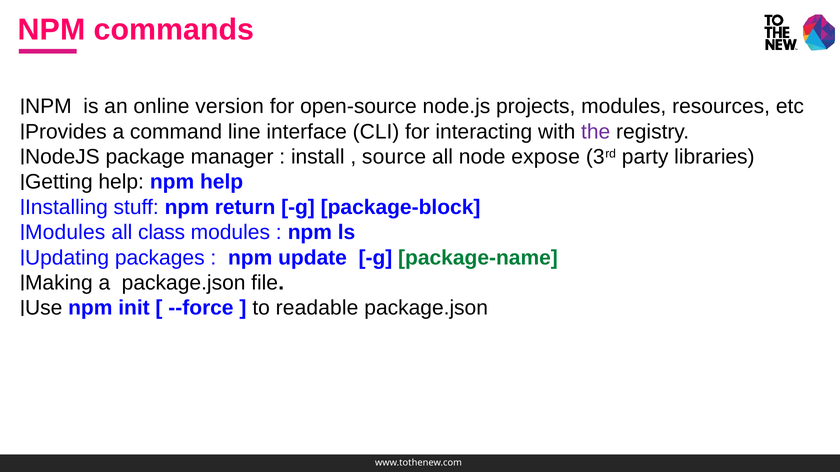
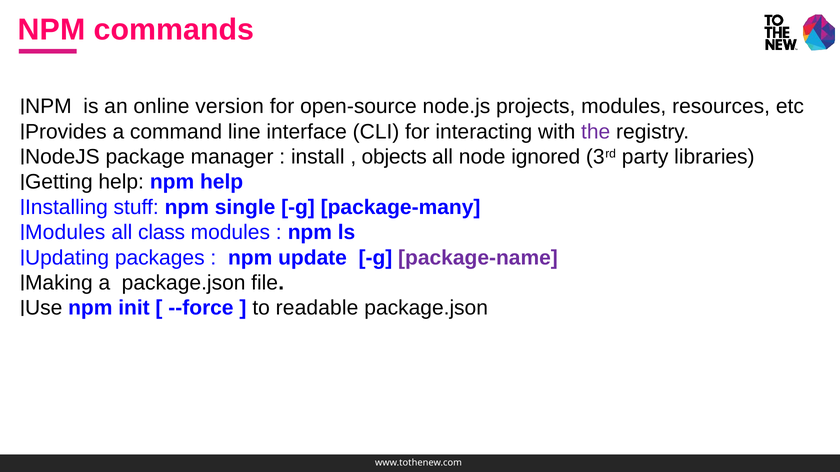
source: source -> objects (394, 157)
expose: expose -> ignored (546, 157)
return: return -> single (245, 207)
package-block: package-block -> package-many (401, 207)
package-name colour: green -> purple (478, 258)
